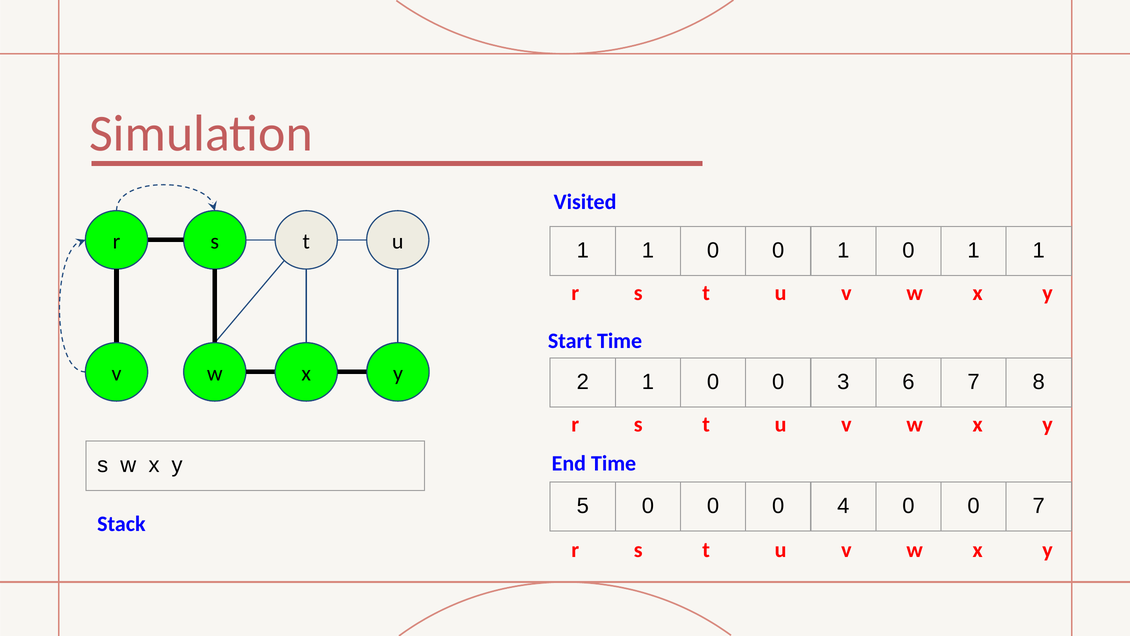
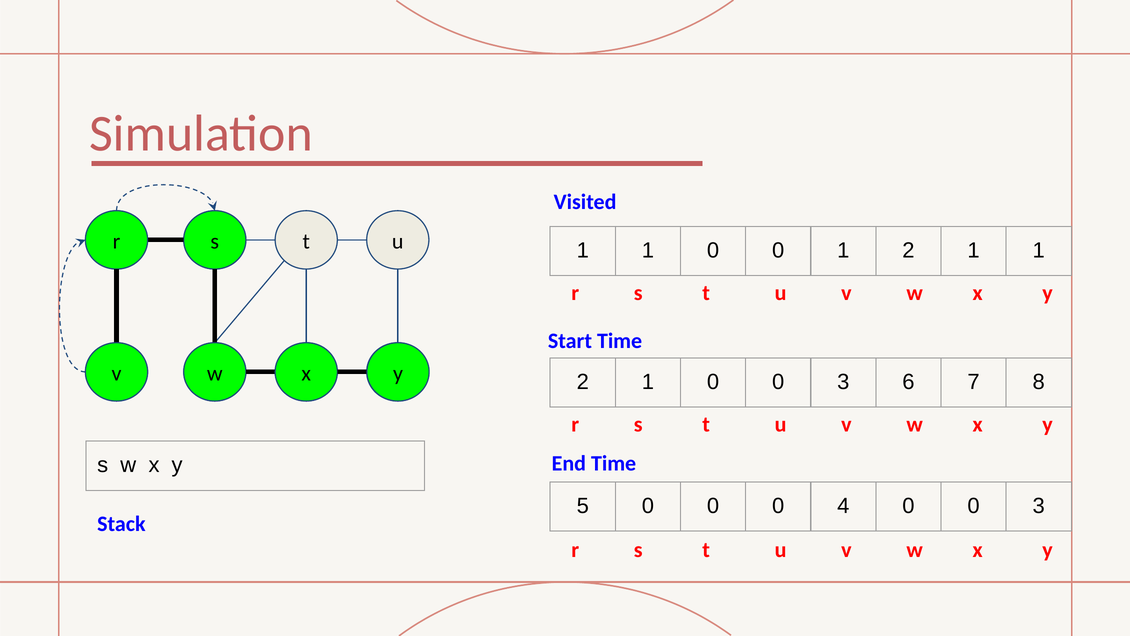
0 1 0: 0 -> 2 (908, 250)
4 0 0 7: 7 -> 3 (1039, 506)
